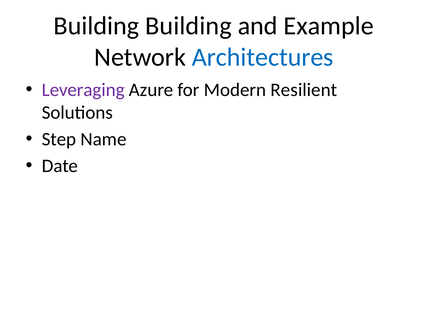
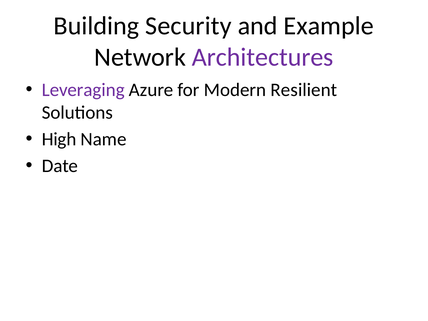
Building Building: Building -> Security (188, 26)
Architectures colour: blue -> purple (263, 57)
Step: Step -> High (59, 139)
